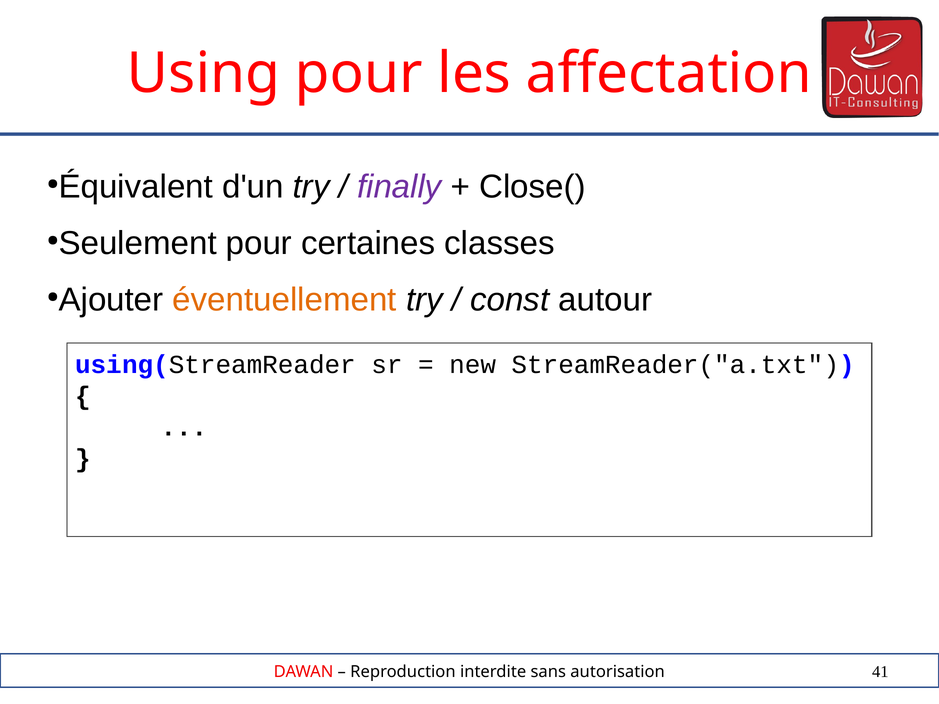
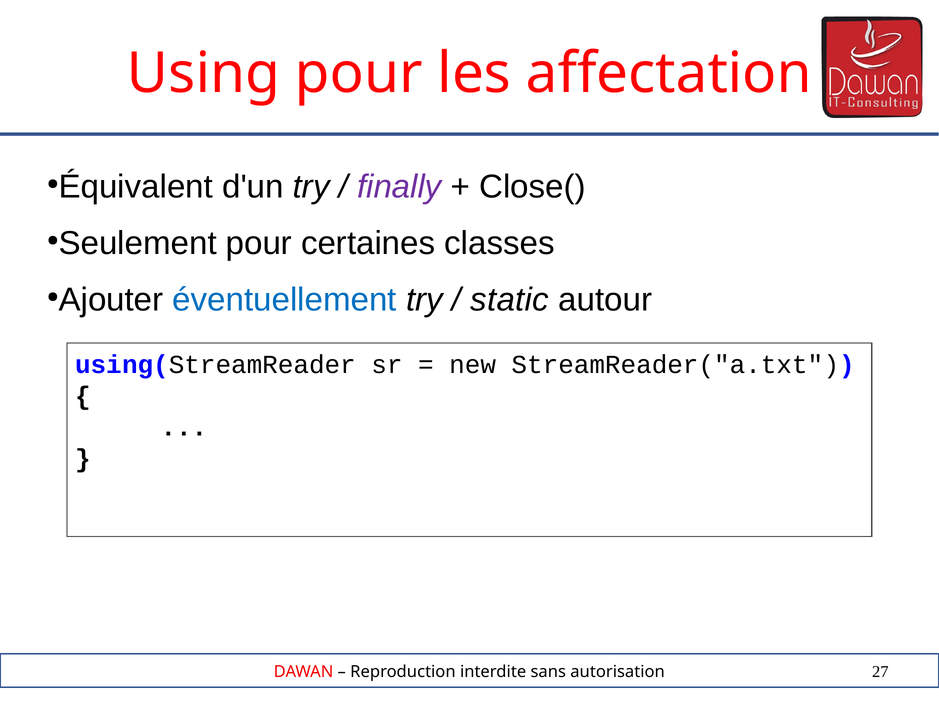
éventuellement colour: orange -> blue (285, 300)
const: const -> static (510, 300)
41: 41 -> 27 (880, 672)
